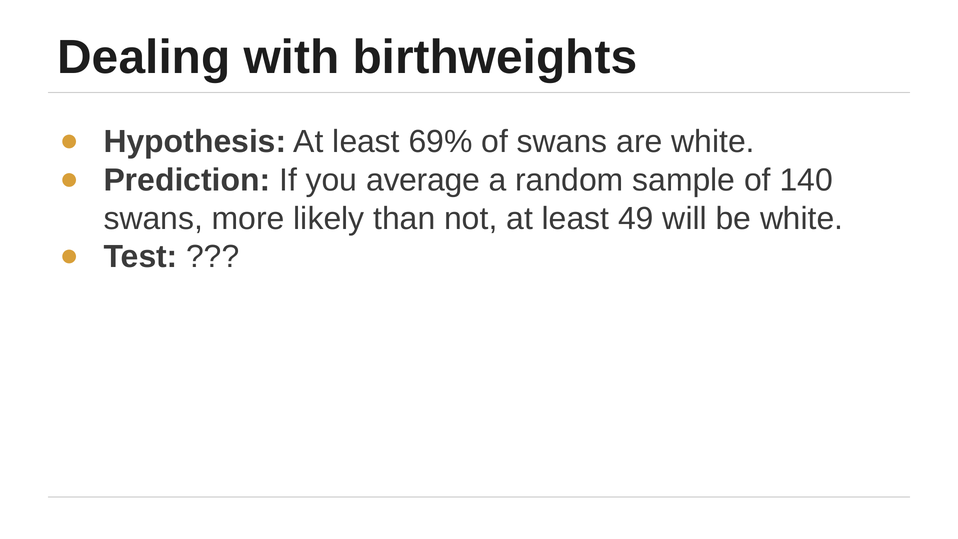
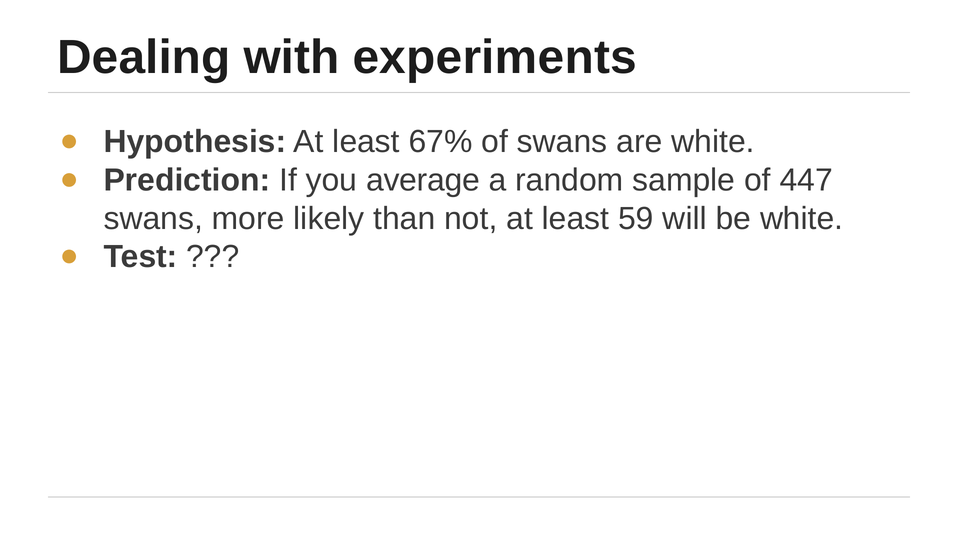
birthweights: birthweights -> experiments (495, 57)
69%: 69% -> 67% (441, 142)
140: 140 -> 447 (806, 180)
49: 49 -> 59 (636, 219)
